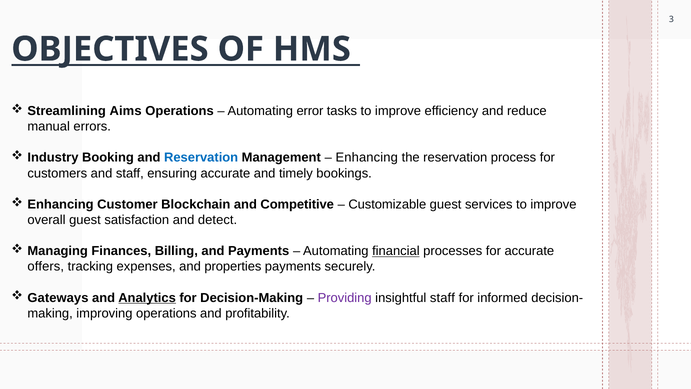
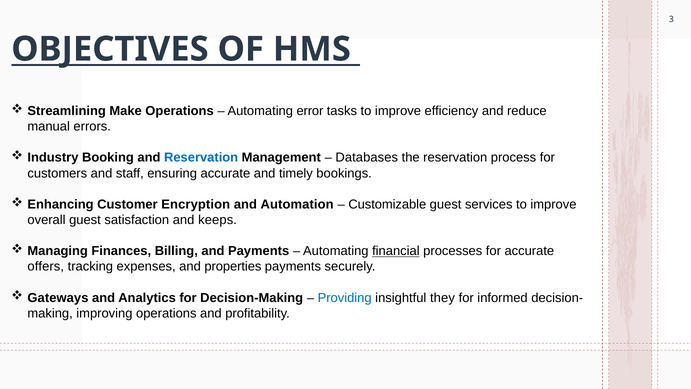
Aims: Aims -> Make (126, 111)
Enhancing: Enhancing -> Databases (367, 158)
Blockchain: Blockchain -> Encryption (196, 204)
Competitive: Competitive -> Automation (297, 204)
detect: detect -> keeps (218, 220)
Analytics underline: present -> none (147, 298)
Providing colour: purple -> blue (345, 298)
insightful staff: staff -> they (442, 298)
